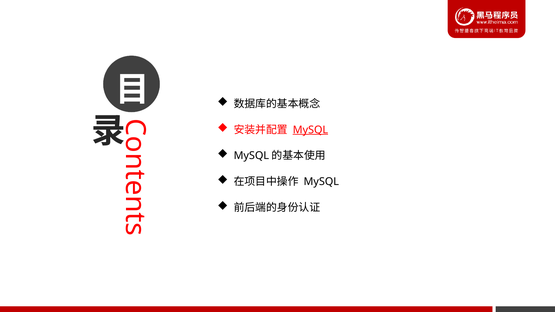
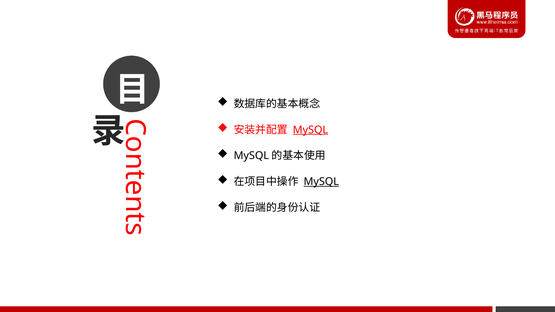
MySQL underline: none -> present (321, 182)
